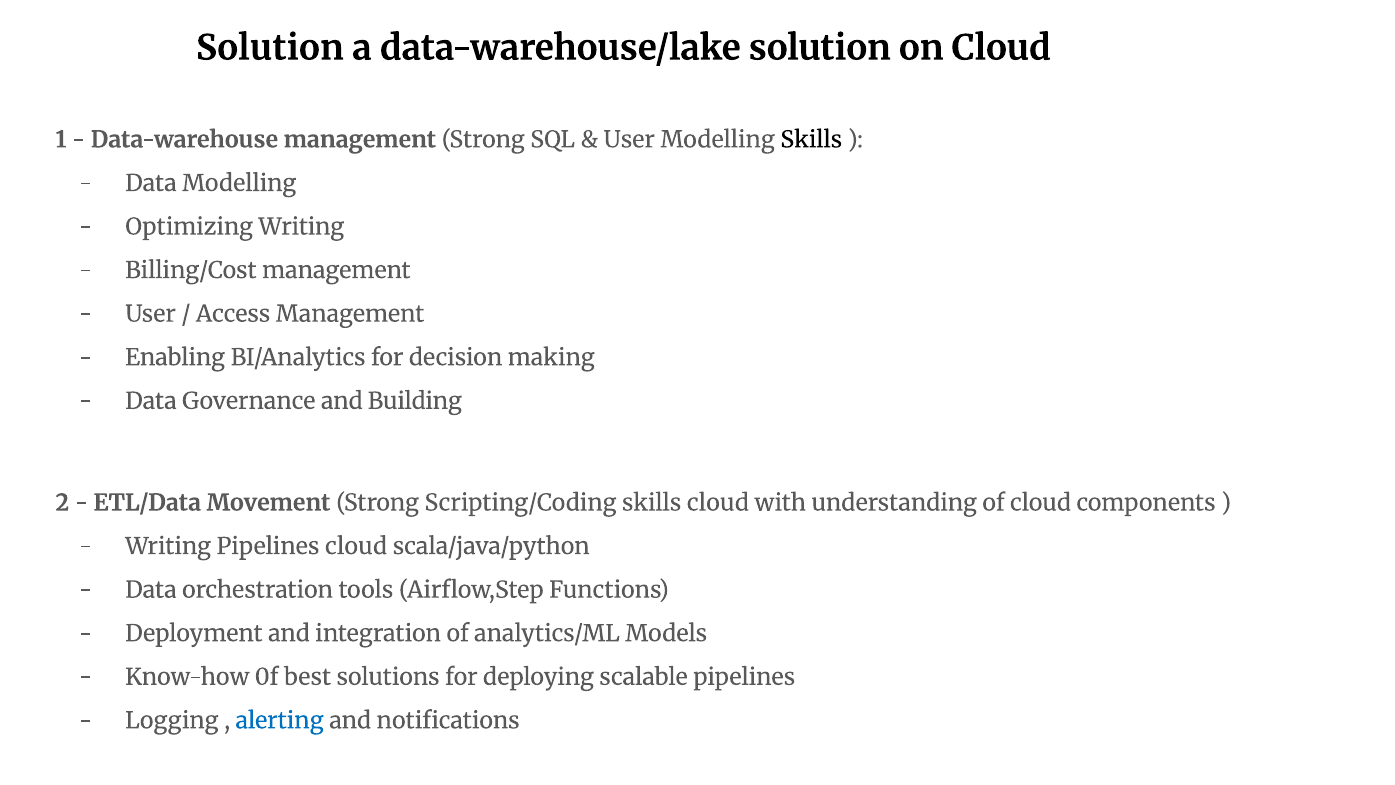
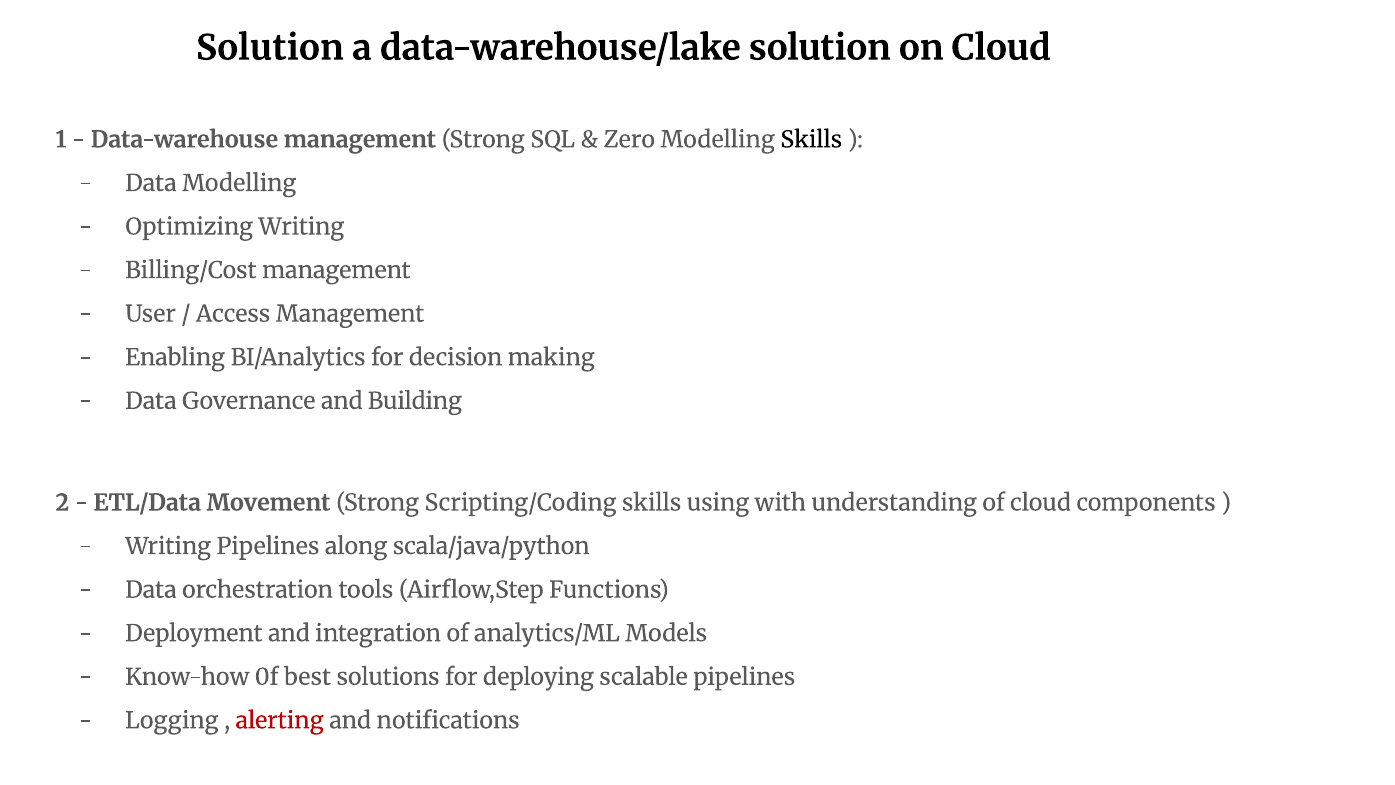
User: User -> Zero (629, 140)
skills cloud: cloud -> using (718, 503)
Pipelines cloud: cloud -> along (356, 546)
alerting colour: blue -> red (280, 720)
